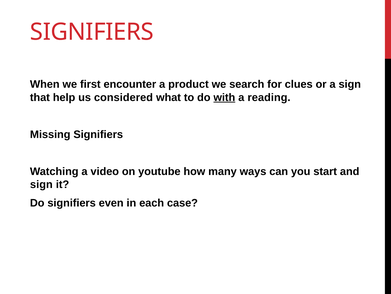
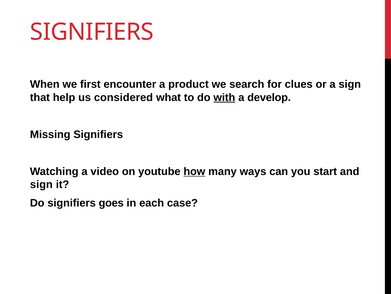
reading: reading -> develop (269, 97)
how underline: none -> present (194, 171)
even: even -> goes (111, 203)
